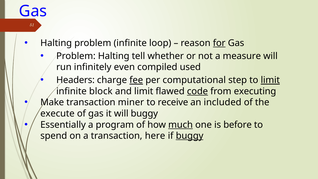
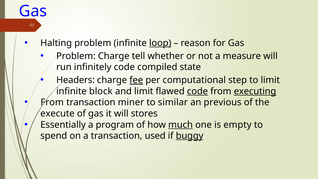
loop underline: none -> present (160, 43)
for underline: present -> none (219, 43)
Problem Halting: Halting -> Charge (114, 56)
infinitely even: even -> code (124, 67)
used: used -> state (190, 67)
limit underline: present -> none (270, 80)
executing underline: none -> present (255, 91)
Make: Make -> From (52, 102)
receive: receive -> similar (173, 102)
included: included -> previous (223, 102)
will buggy: buggy -> stores (144, 113)
before: before -> empty (237, 125)
here: here -> used (155, 136)
